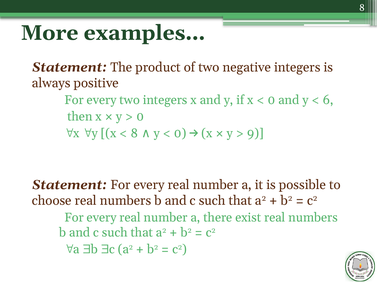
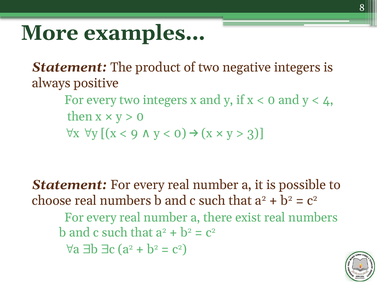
6: 6 -> 4 (328, 100)
8: 8 -> 9 (134, 133)
9: 9 -> 3 (255, 133)
